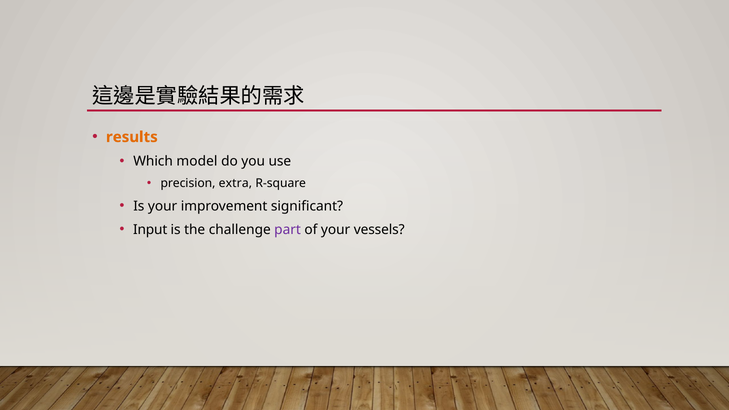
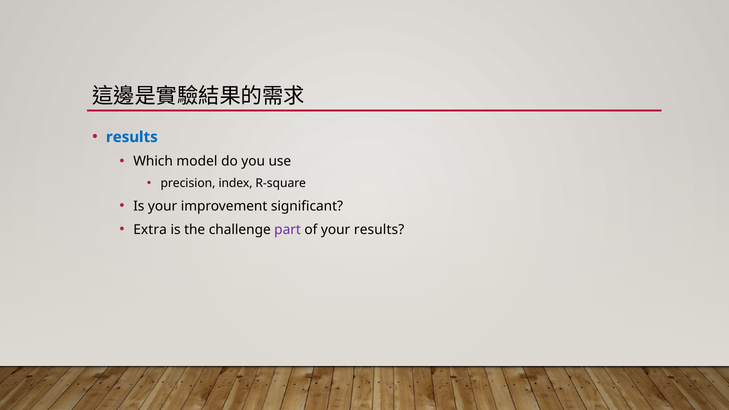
results colour: orange -> blue (132, 137)
extra: extra -> index (236, 183)
Input: Input -> Extra (150, 230)
your vessels: vessels -> results (379, 230)
